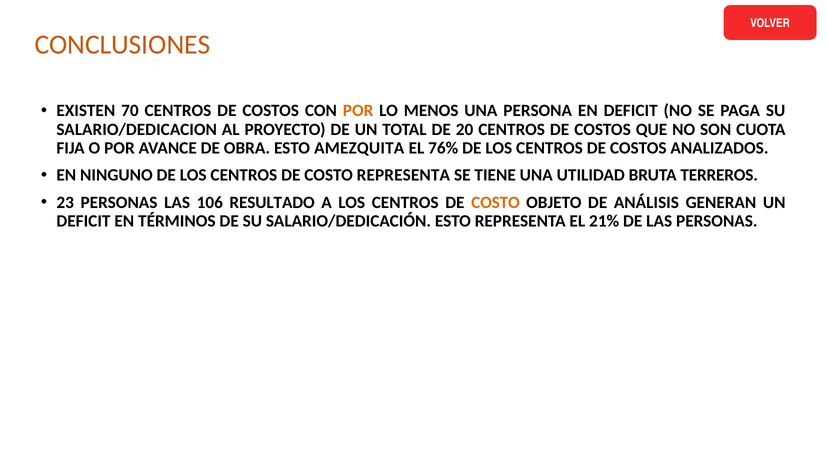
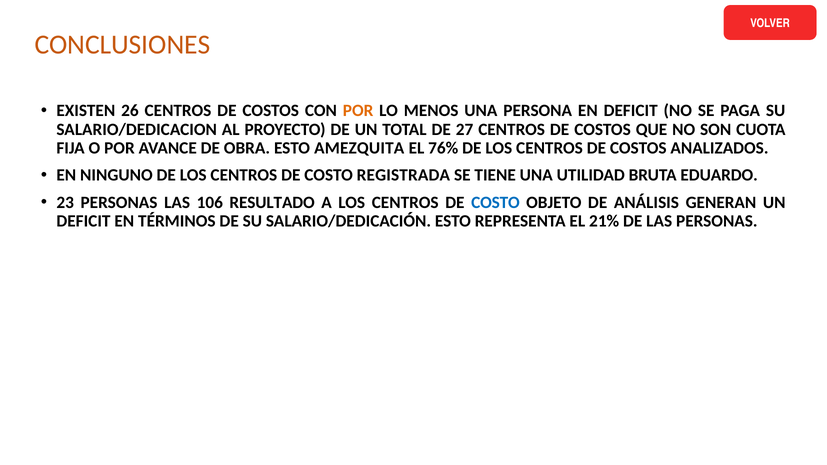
70: 70 -> 26 (130, 111)
20: 20 -> 27 (465, 129)
COSTO REPRESENTA: REPRESENTA -> REGISTRADA (403, 175)
TERREROS: TERREROS -> EDUARDO (719, 175)
COSTO colour: orange -> blue (495, 203)
